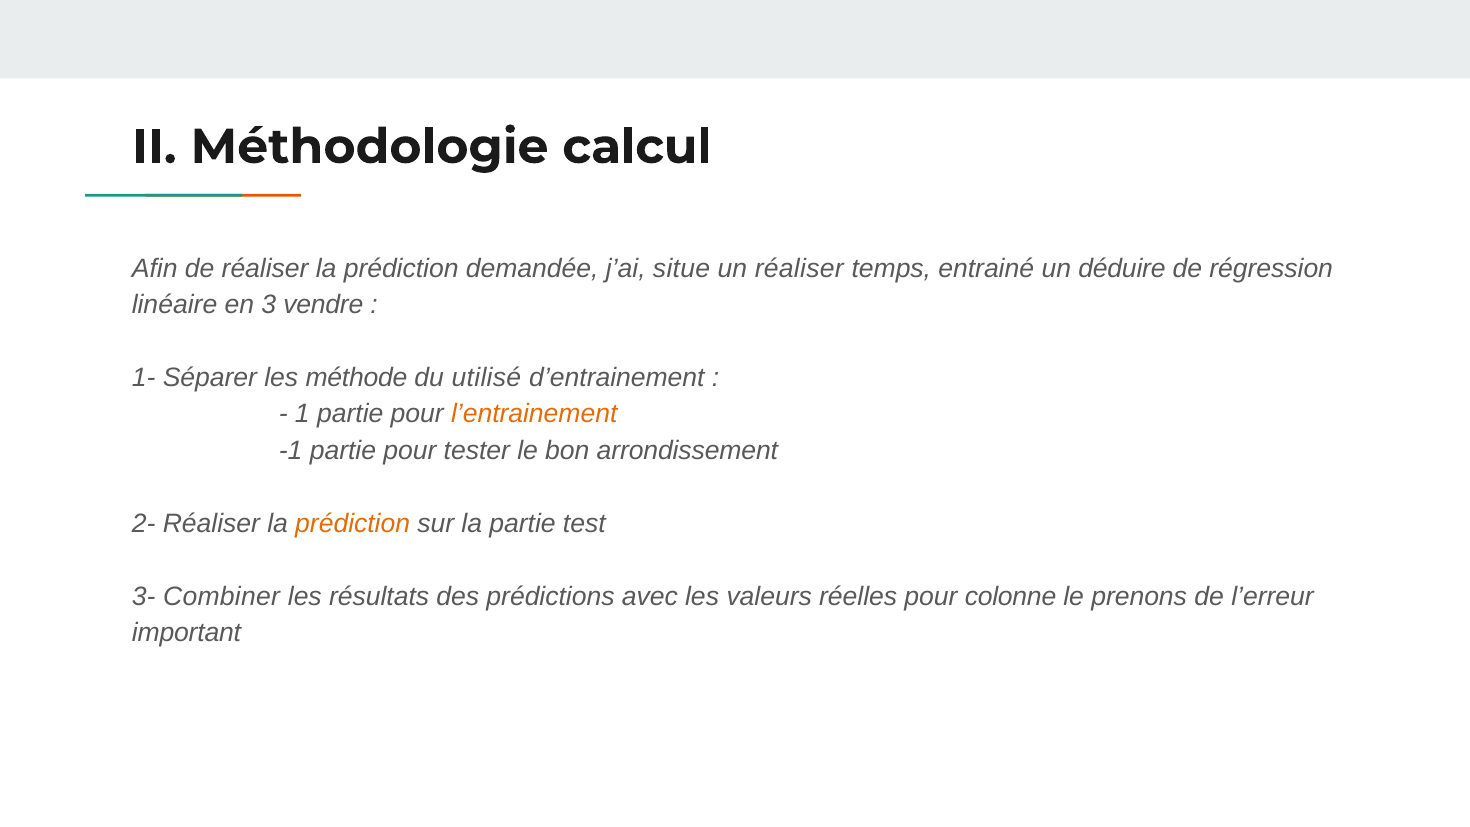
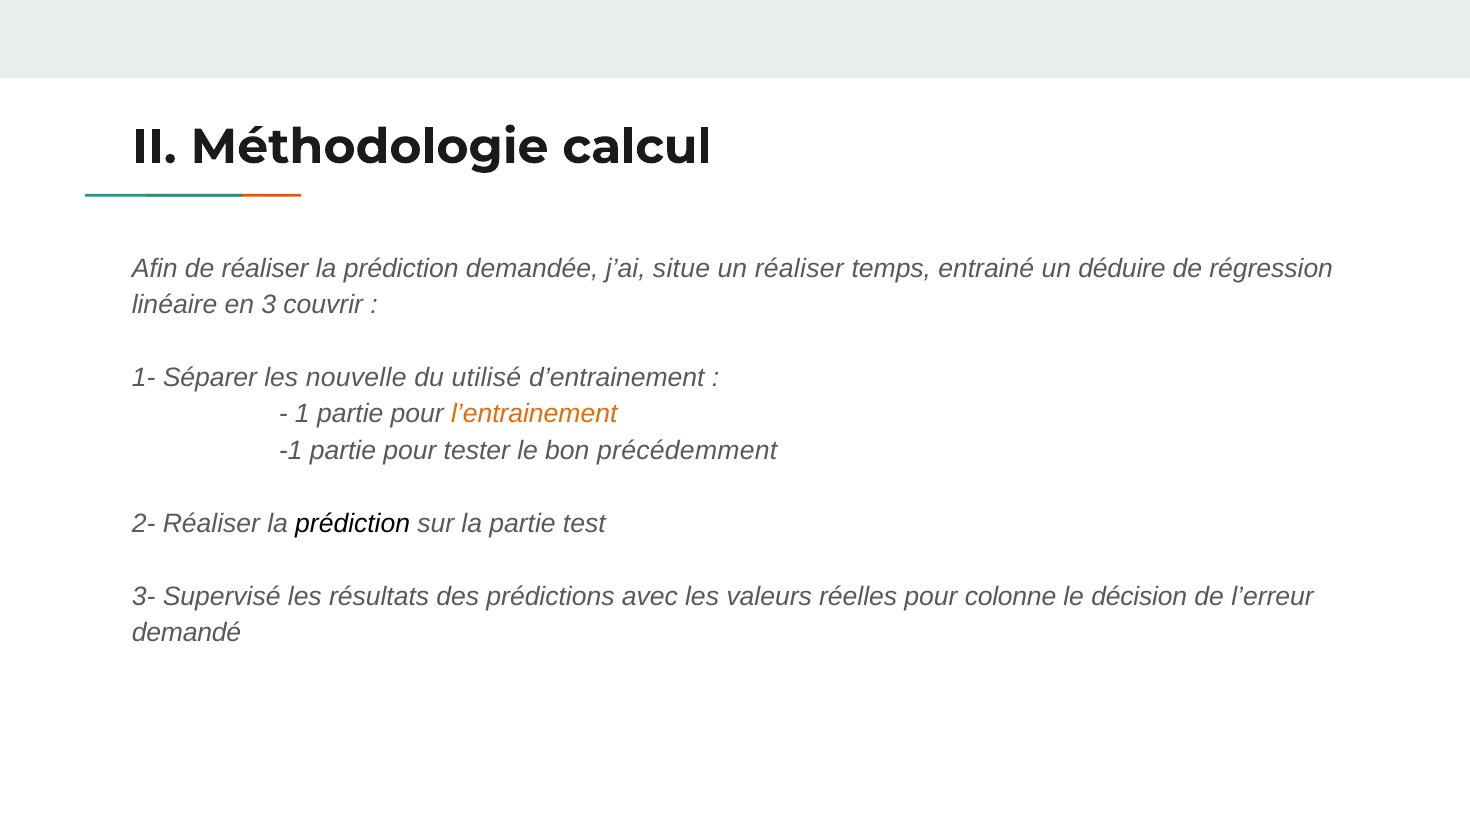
vendre: vendre -> couvrir (323, 305)
méthode: méthode -> nouvelle (356, 378)
arrondissement: arrondissement -> précédemment (687, 451)
prédiction colour: orange -> black (353, 524)
Combiner: Combiner -> Supervisé (222, 596)
prenons: prenons -> décision (1139, 596)
important: important -> demandé (187, 633)
